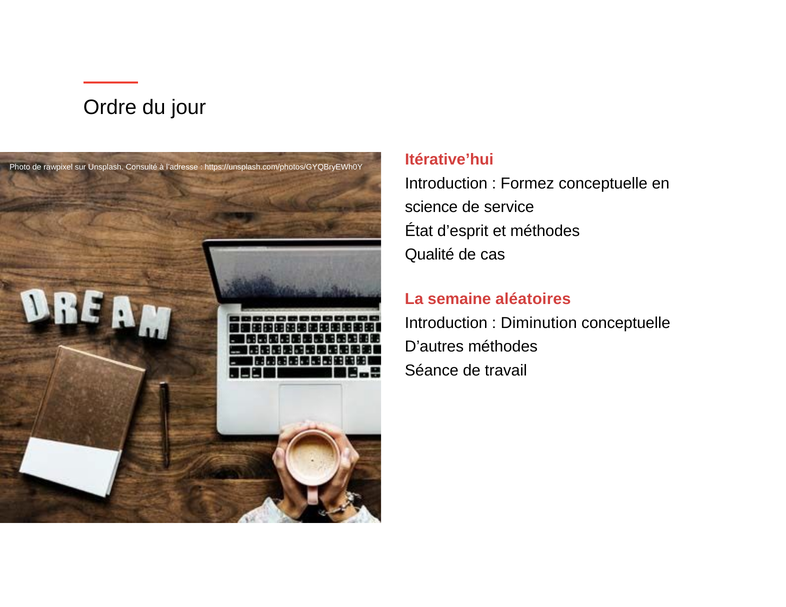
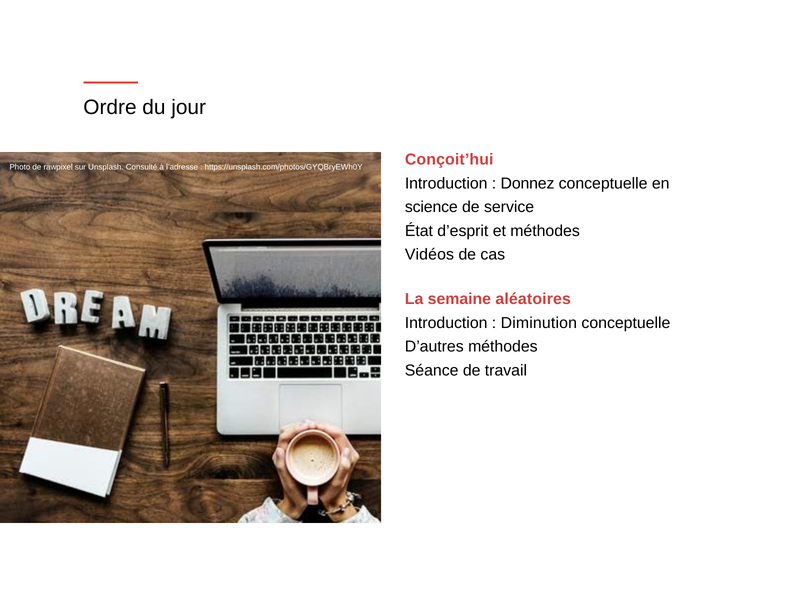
Itérative’hui: Itérative’hui -> Conçoit’hui (449, 160)
Formez: Formez -> Donnez (528, 183)
Qualité: Qualité -> Vidéos (429, 255)
